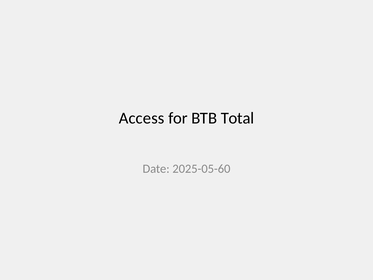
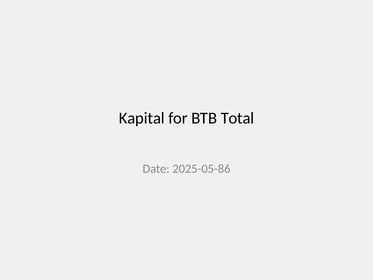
Access: Access -> Kapital (142, 118)
2025-05-60: 2025-05-60 -> 2025-05-86 (201, 169)
